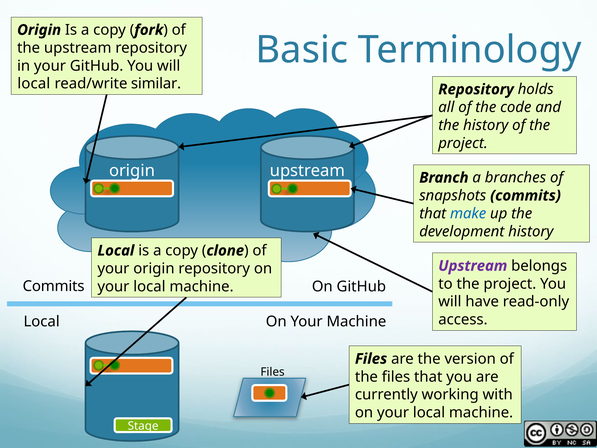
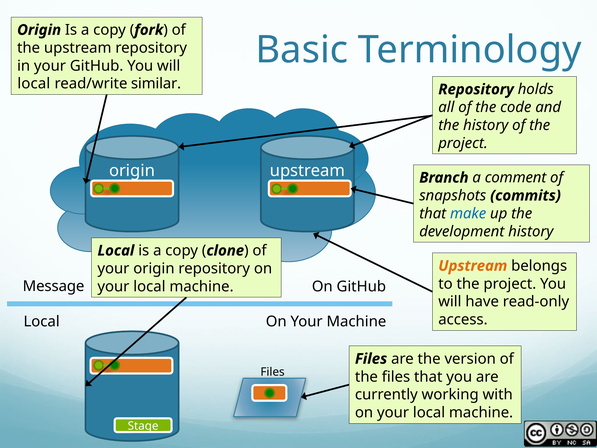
branches: branches -> comment (516, 178)
Upstream colour: purple -> orange (473, 266)
Commits: Commits -> Message (54, 286)
